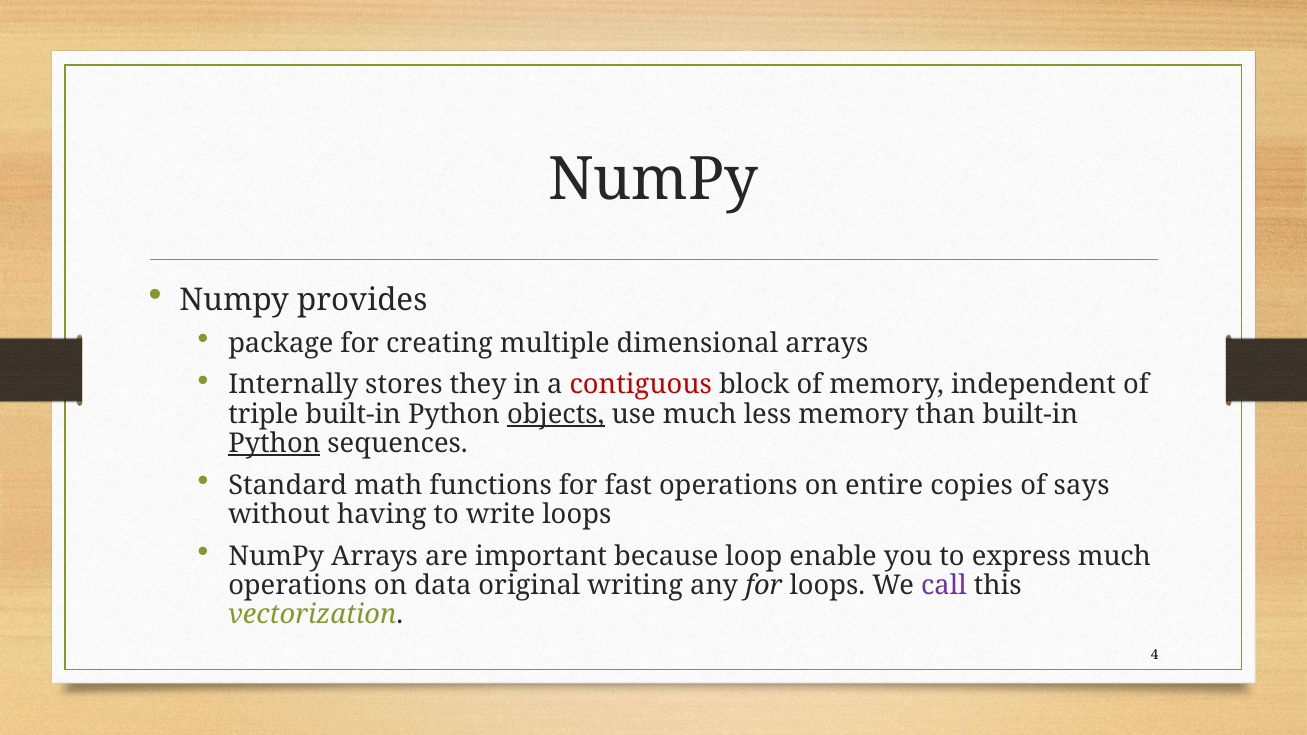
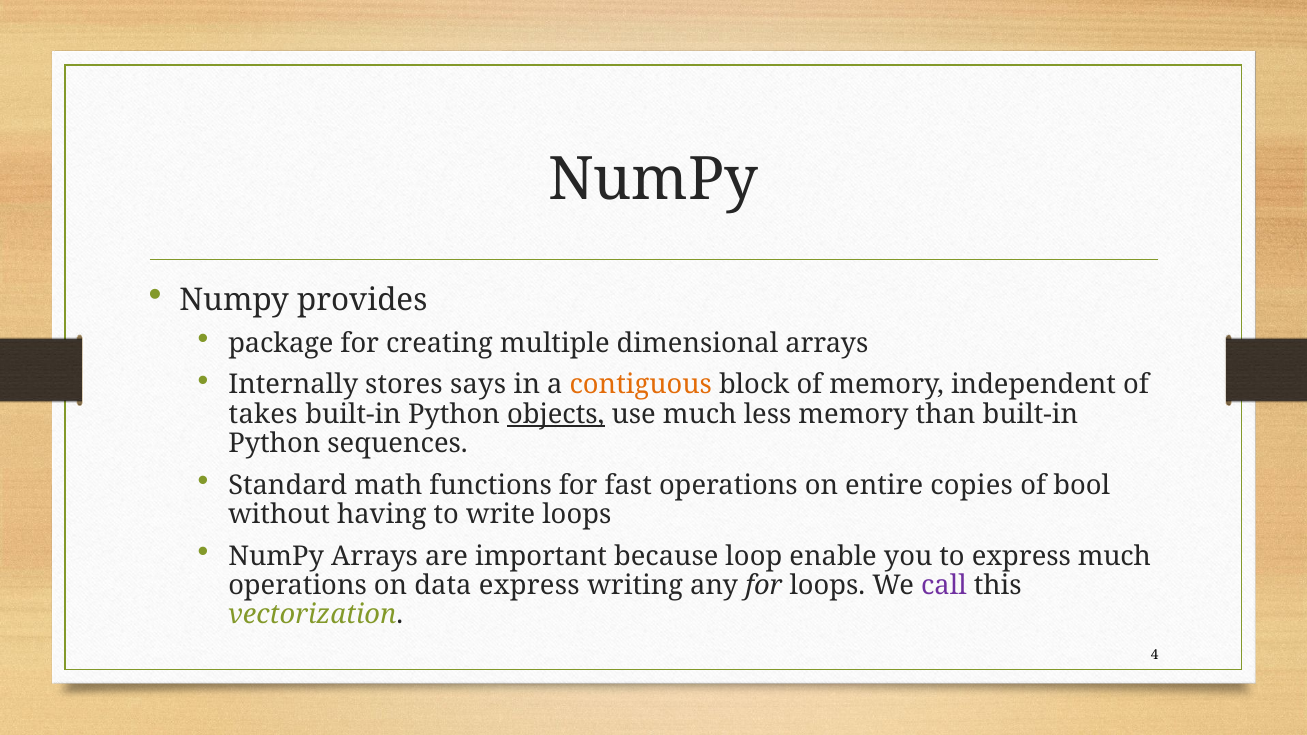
they: they -> says (478, 385)
contiguous colour: red -> orange (641, 385)
triple: triple -> takes (263, 414)
Python underline: present -> none (274, 444)
says: says -> bool (1082, 485)
data original: original -> express (529, 586)
